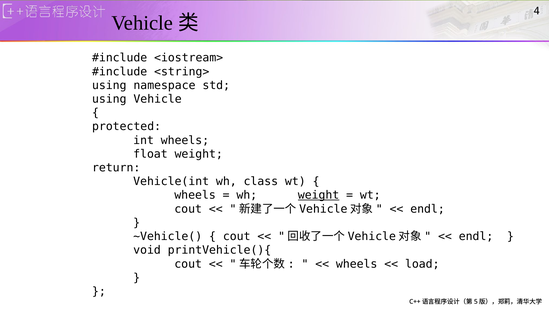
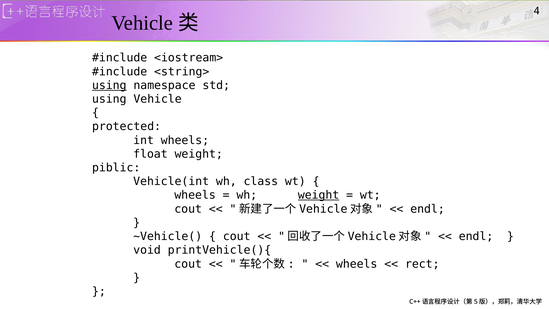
using underline: none -> present (109, 85)
return: return -> piblic (116, 168)
load: load -> rect (422, 264)
